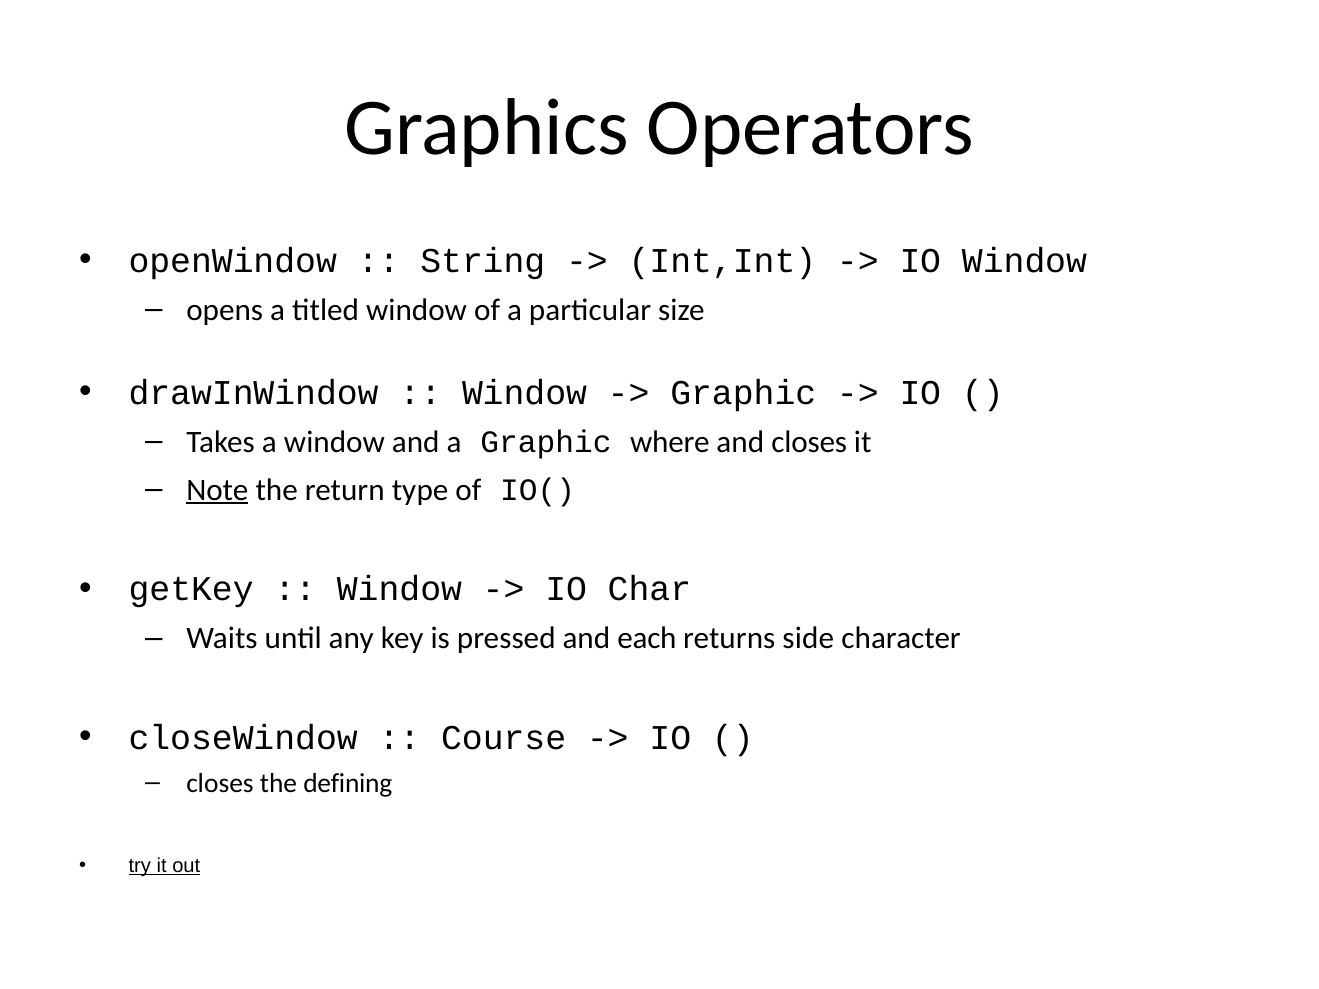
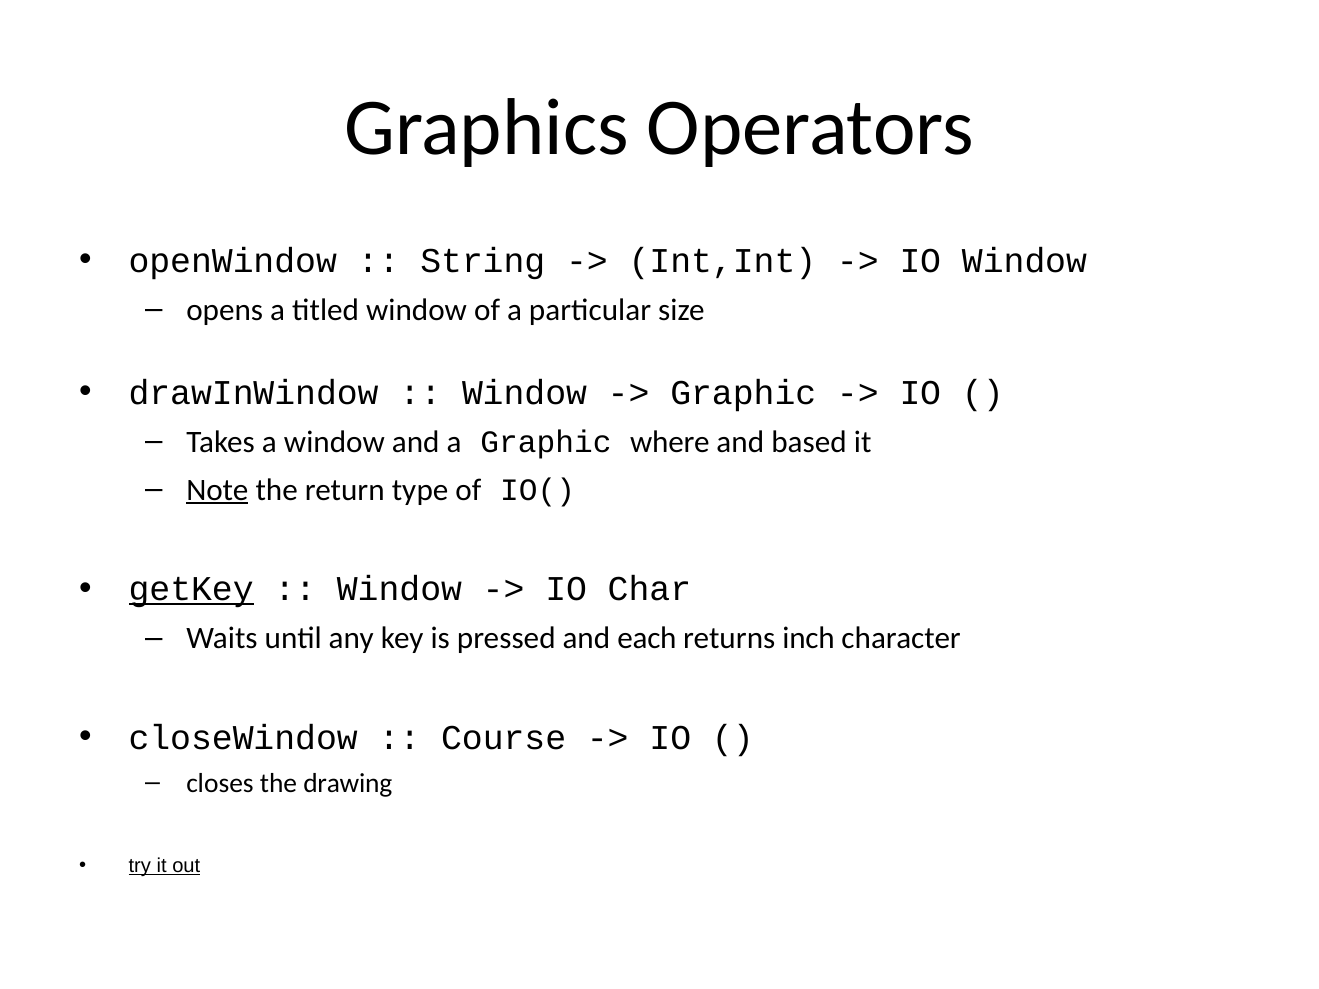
and closes: closes -> based (809, 442)
getKey underline: none -> present (191, 589)
side: side -> inch (809, 639)
defining: defining -> drawing (348, 784)
